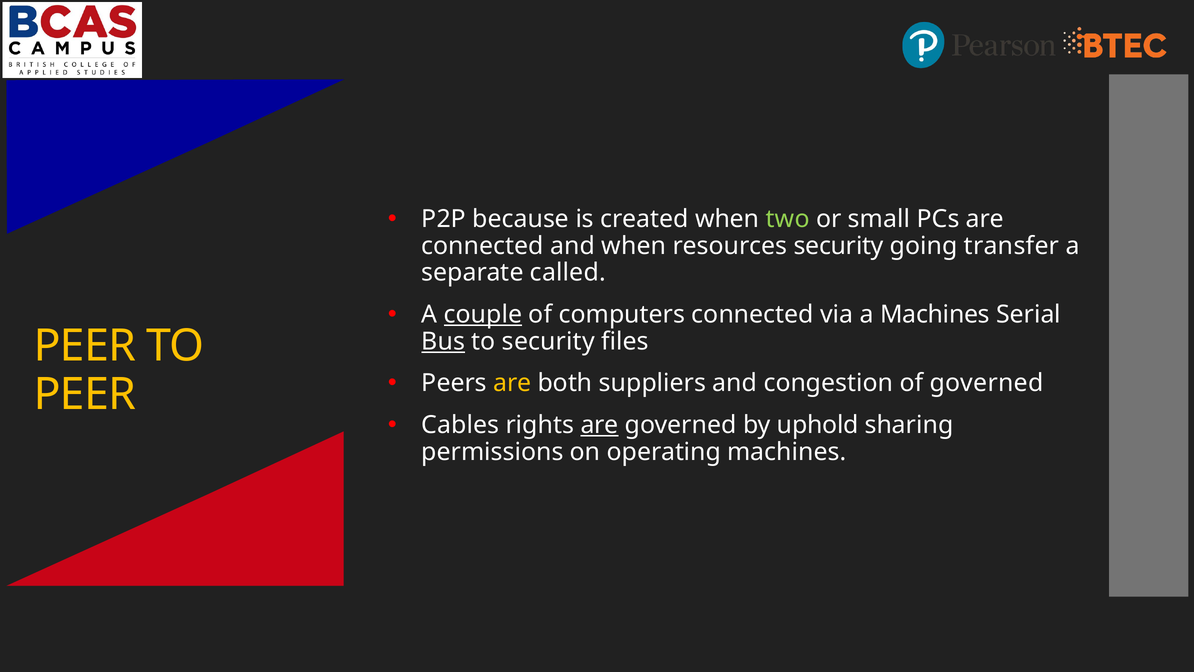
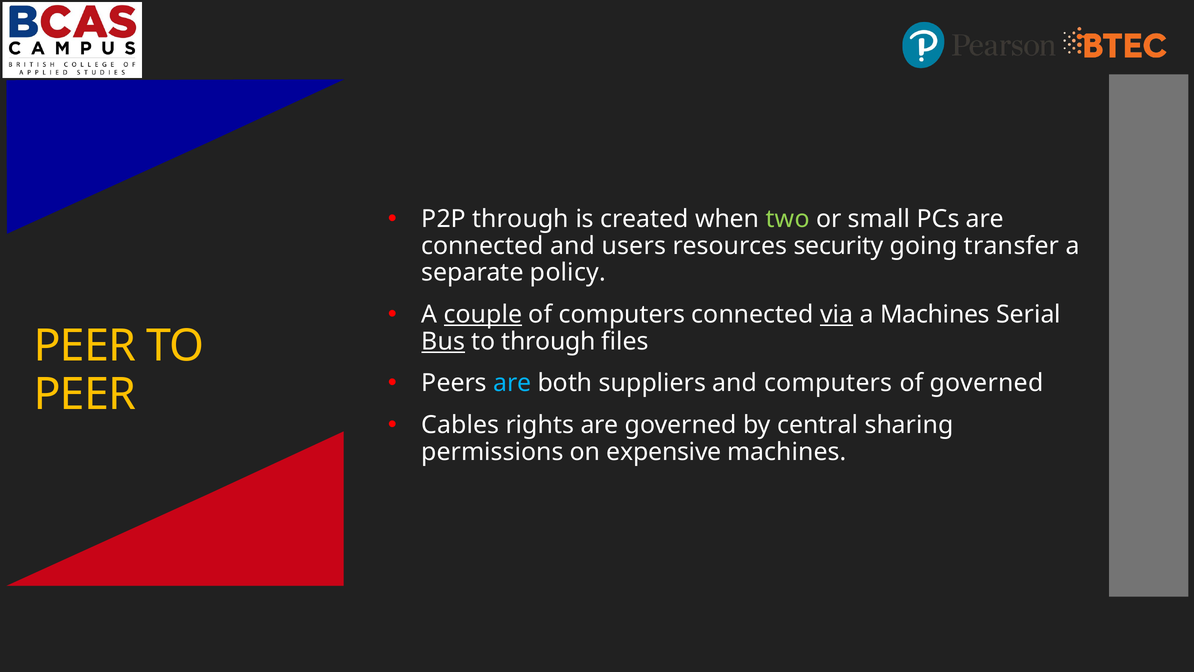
P2P because: because -> through (521, 219)
and when: when -> users (634, 246)
called: called -> policy (568, 273)
via underline: none -> present (837, 314)
to security: security -> through (549, 341)
are colour: yellow -> light blue (512, 383)
and congestion: congestion -> computers (828, 383)
are underline: present -> none (599, 425)
uphold: uphold -> central (818, 425)
operating: operating -> expensive (664, 452)
